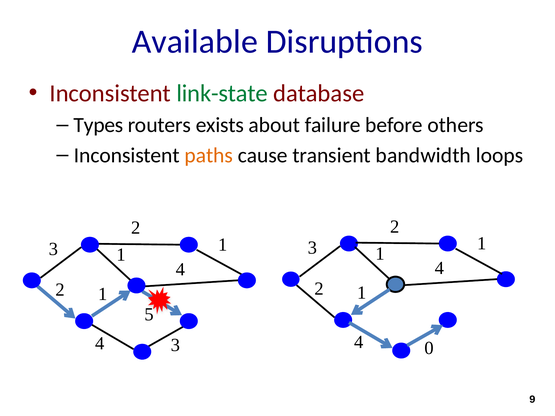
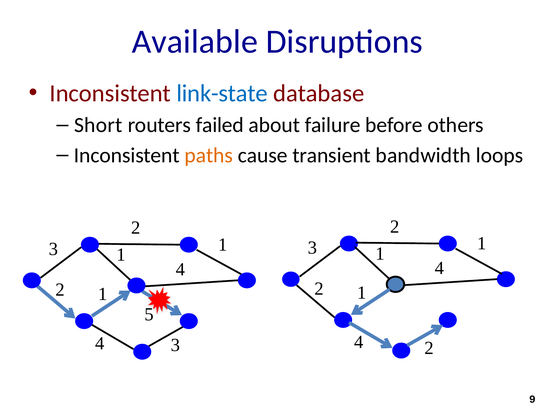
link-state colour: green -> blue (222, 93)
Types: Types -> Short (98, 125)
exists: exists -> failed (220, 125)
4 0: 0 -> 2 (429, 348)
